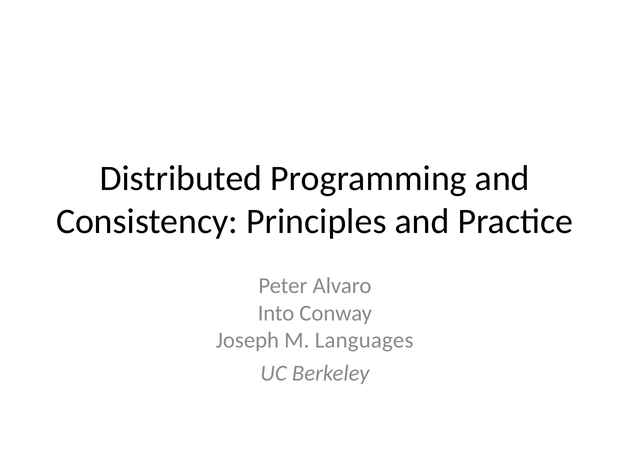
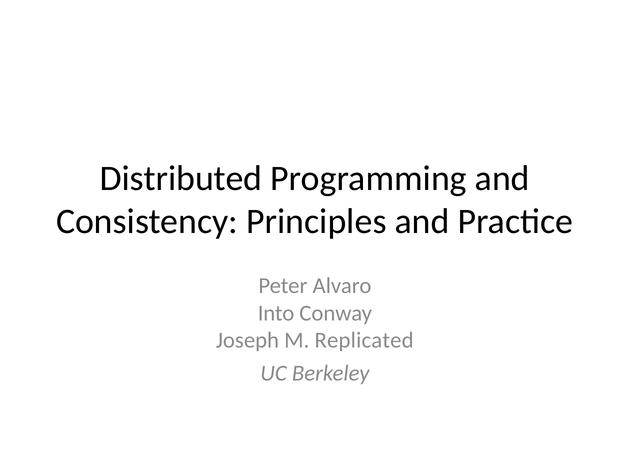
Languages: Languages -> Replicated (364, 341)
